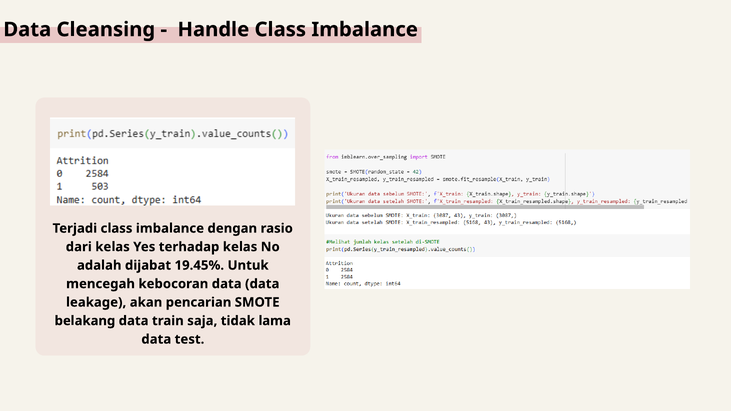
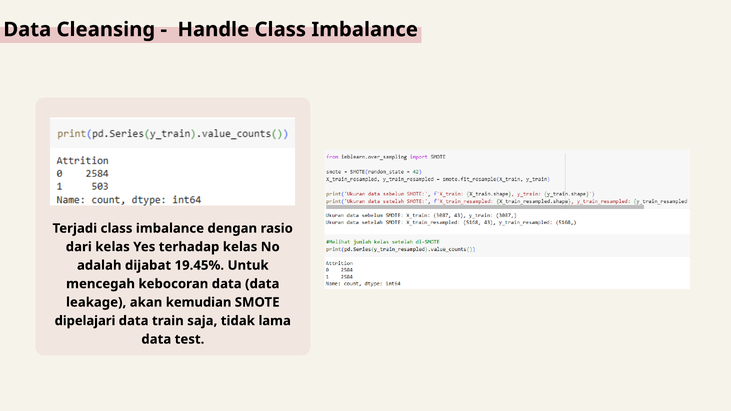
pencarian: pencarian -> kemudian (199, 302)
belakang: belakang -> dipelajari (85, 321)
